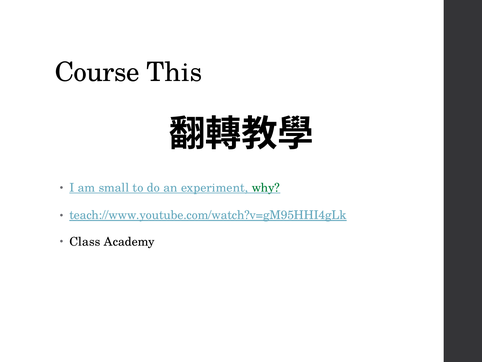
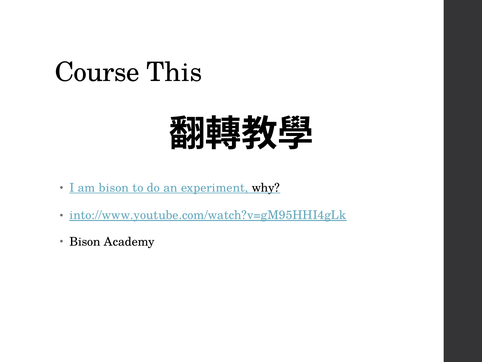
am small: small -> bison (114, 187)
why colour: green -> black (266, 187)
teach://www.youtube.com/watch?v=gM95HHI4gLk: teach://www.youtube.com/watch?v=gM95HHI4gLk -> into://www.youtube.com/watch?v=gM95HHI4gLk (208, 215)
Class: Class -> Bison (85, 241)
